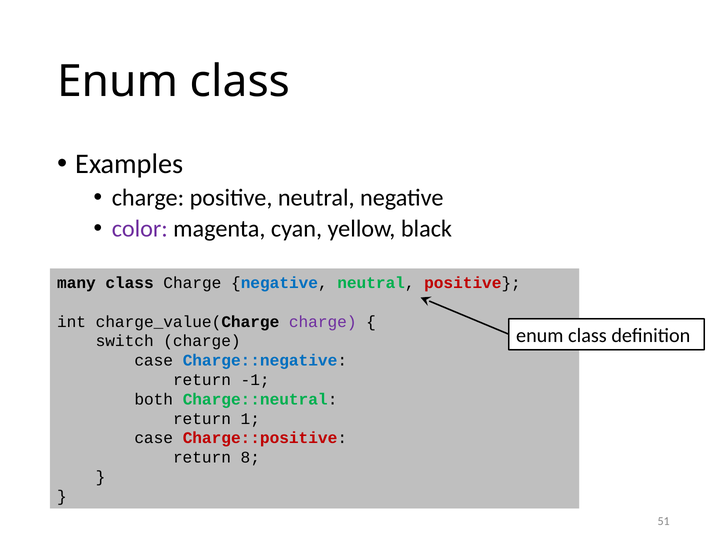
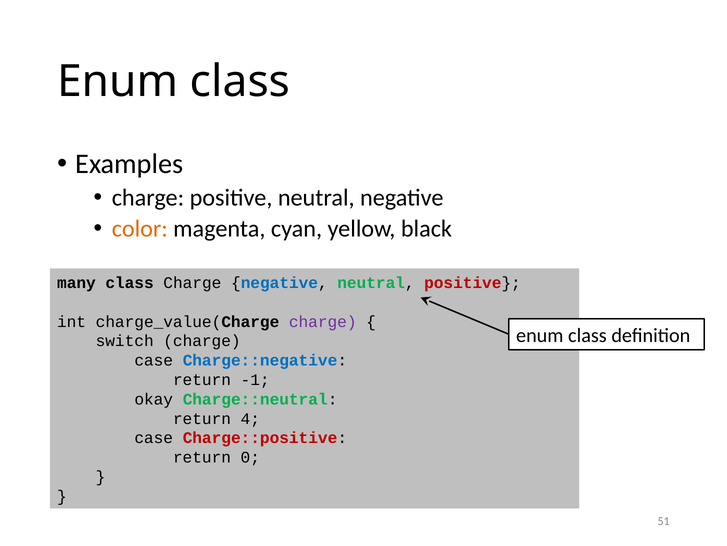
color colour: purple -> orange (140, 229)
both: both -> okay (154, 399)
1: 1 -> 4 (250, 418)
8: 8 -> 0 (250, 457)
